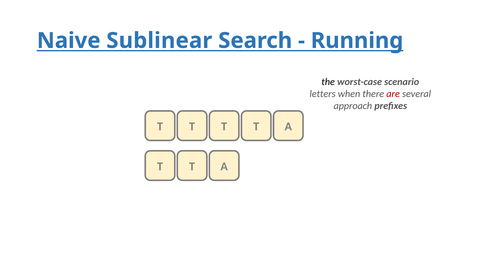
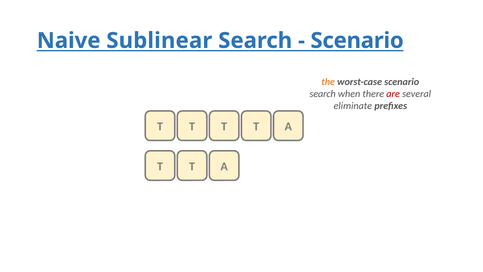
Running: Running -> Scenario (357, 41)
the colour: black -> orange (328, 82)
letters: letters -> search (323, 94)
approach: approach -> eliminate (353, 106)
